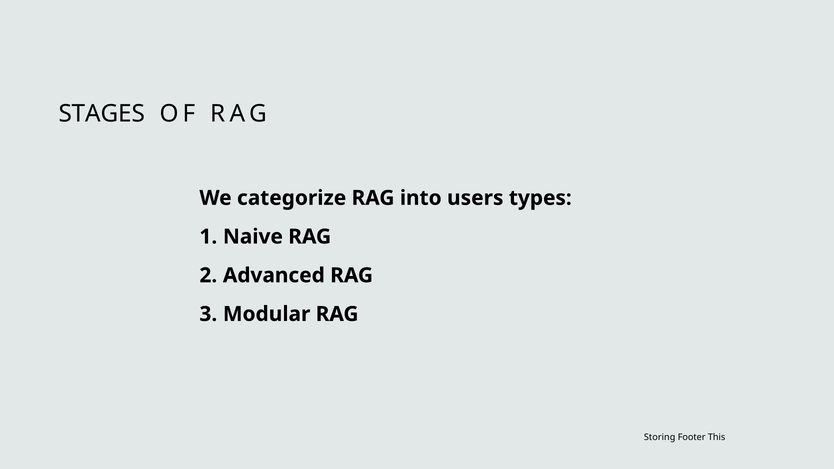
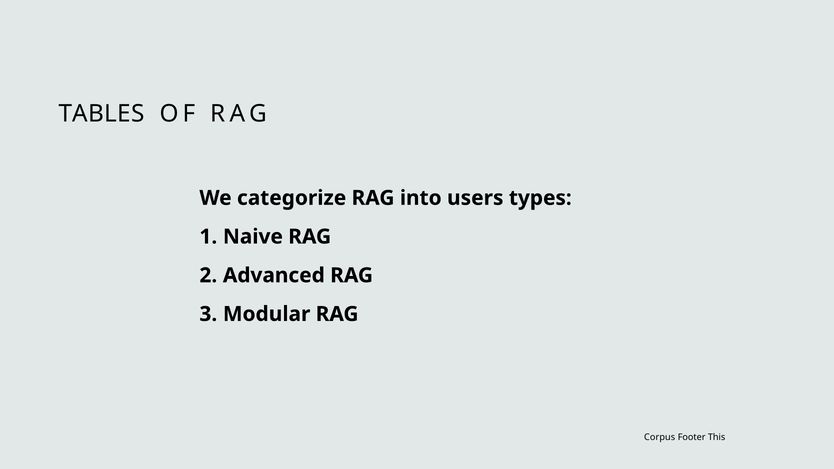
STAGES: STAGES -> TABLES (102, 114)
Storing: Storing -> Corpus (660, 437)
